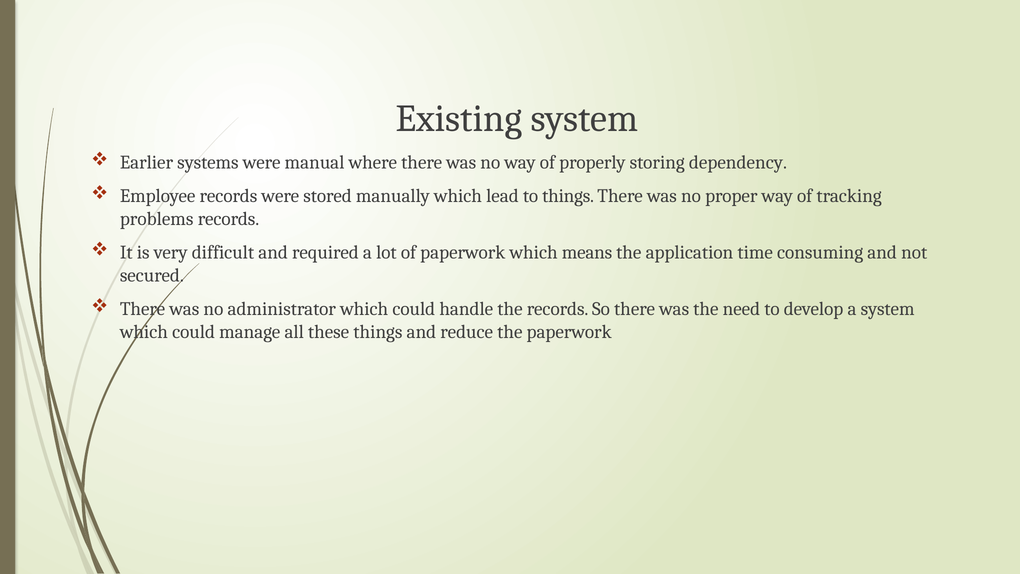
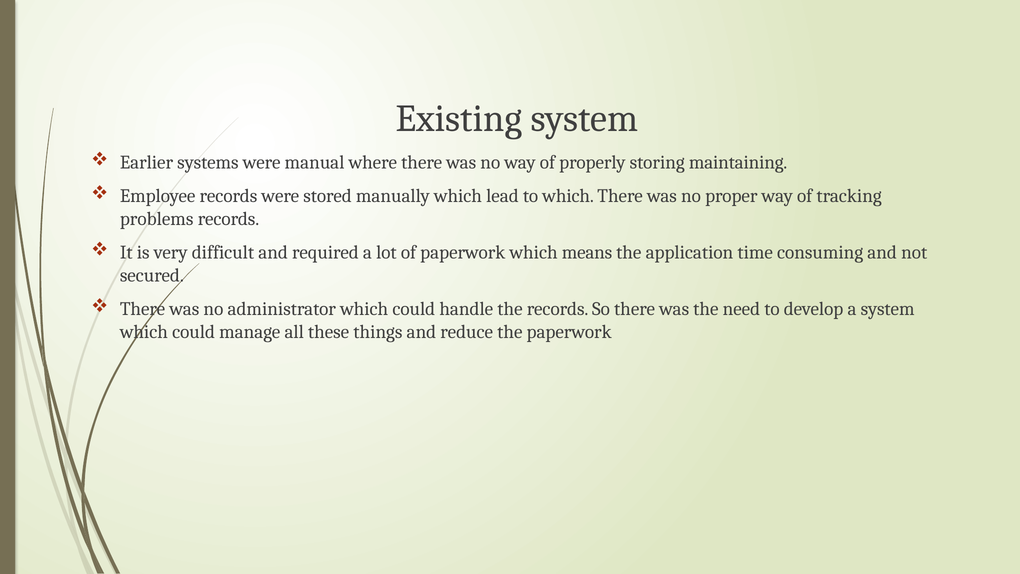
dependency: dependency -> maintaining (738, 162)
to things: things -> which (568, 196)
